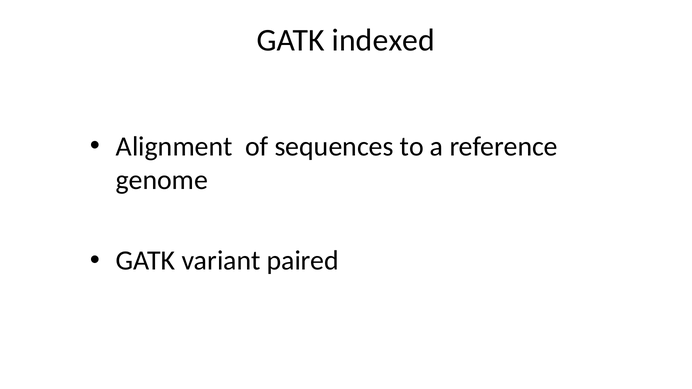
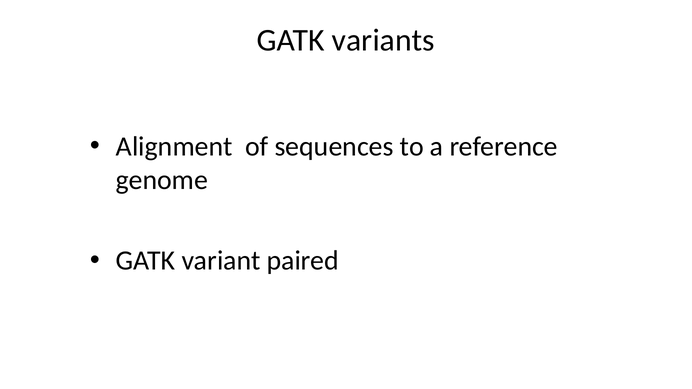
indexed: indexed -> variants (383, 40)
